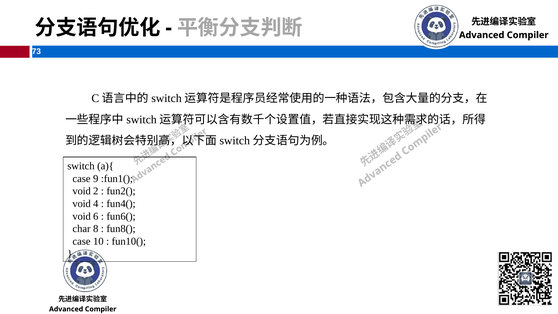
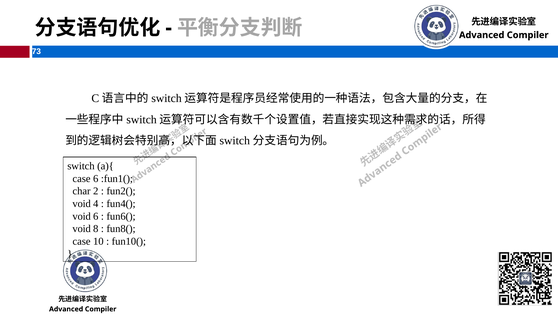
case 9: 9 -> 6 (96, 179)
void: void -> char (82, 191)
char: char -> void (82, 229)
